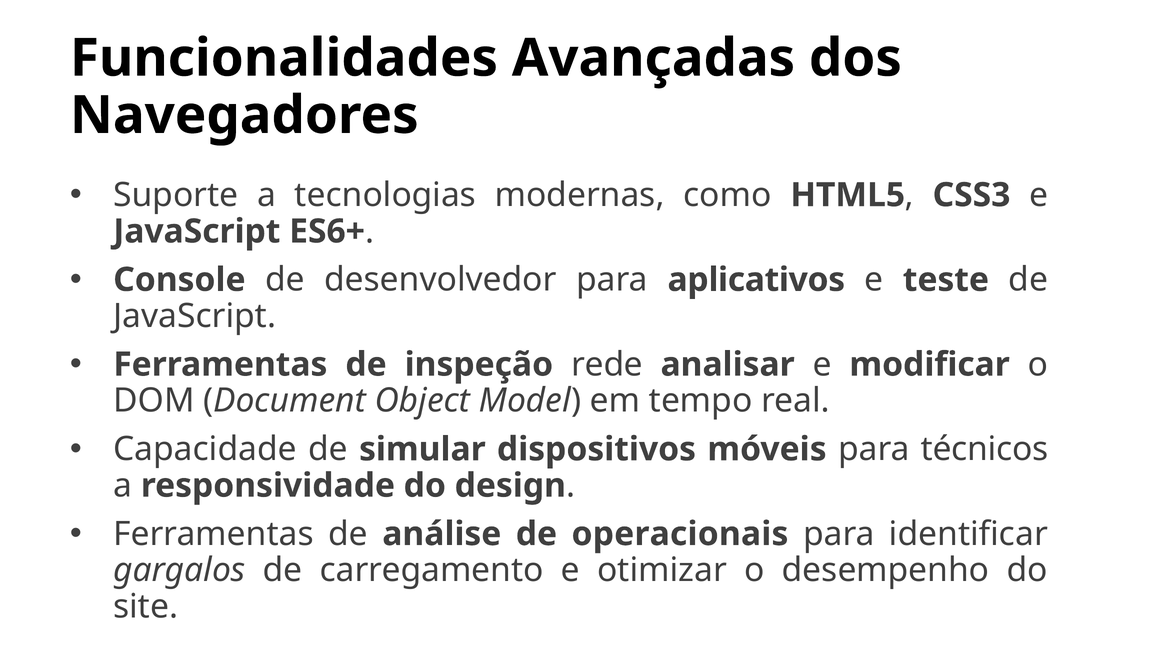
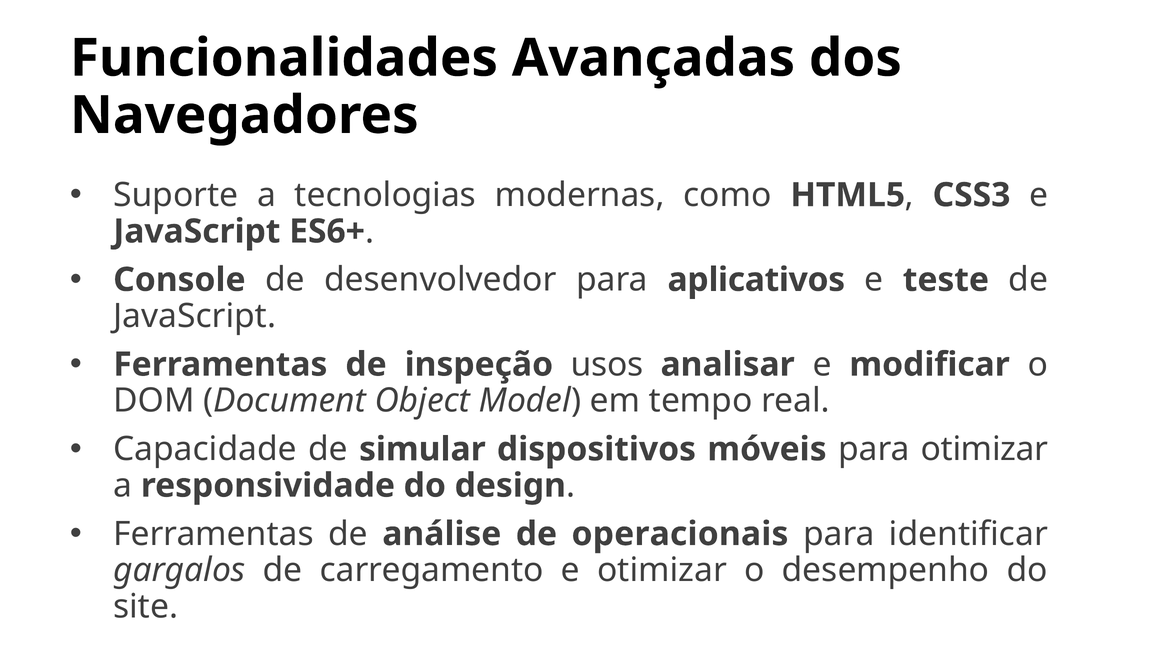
rede: rede -> usos (607, 365)
para técnicos: técnicos -> otimizar (985, 449)
